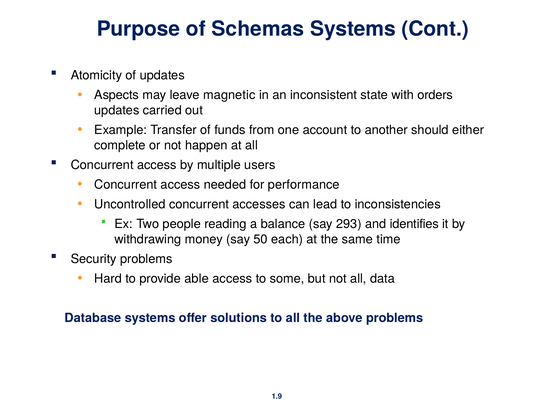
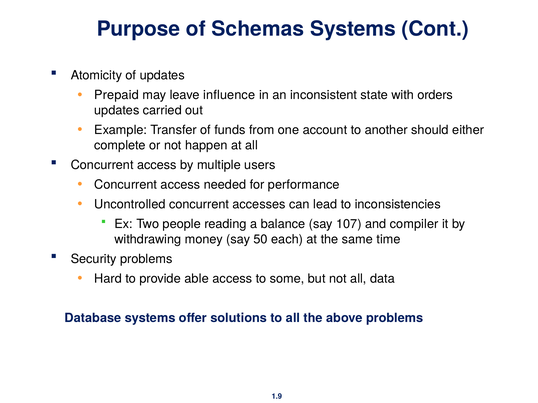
Aspects: Aspects -> Prepaid (117, 95)
magnetic: magnetic -> influence (229, 95)
293: 293 -> 107 (349, 224)
identifies: identifies -> compiler (414, 224)
